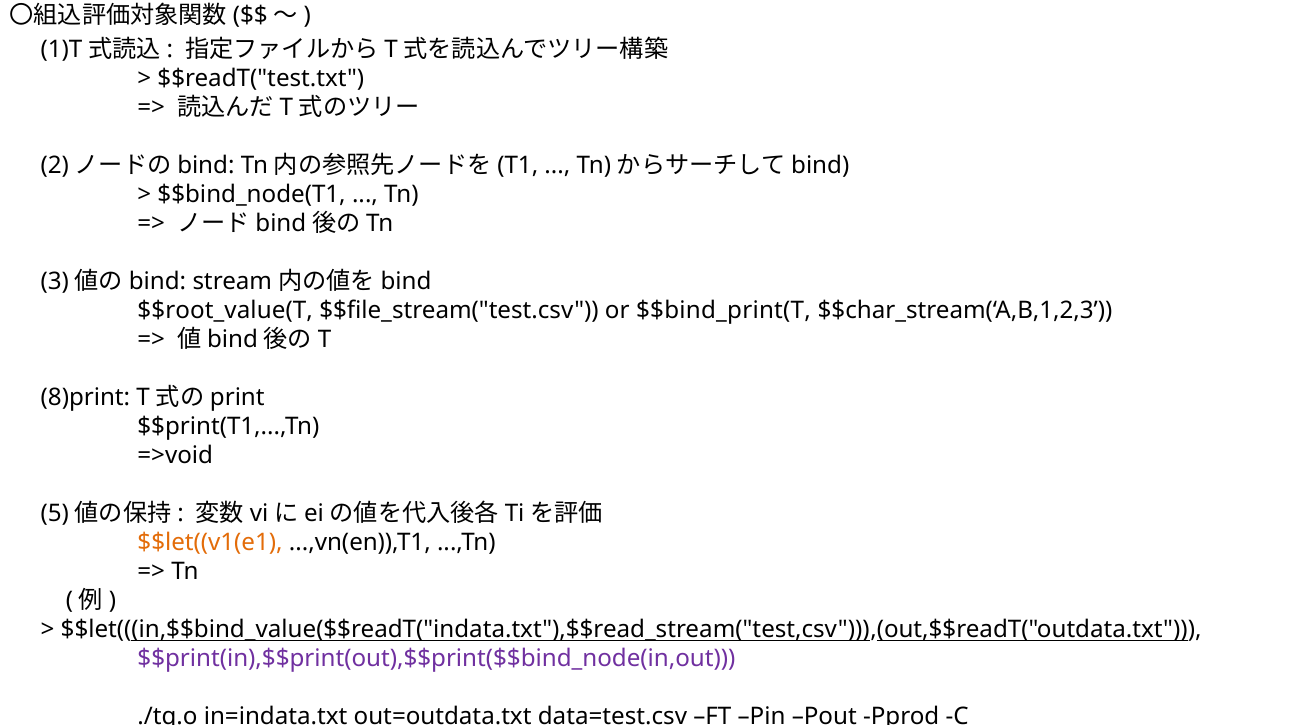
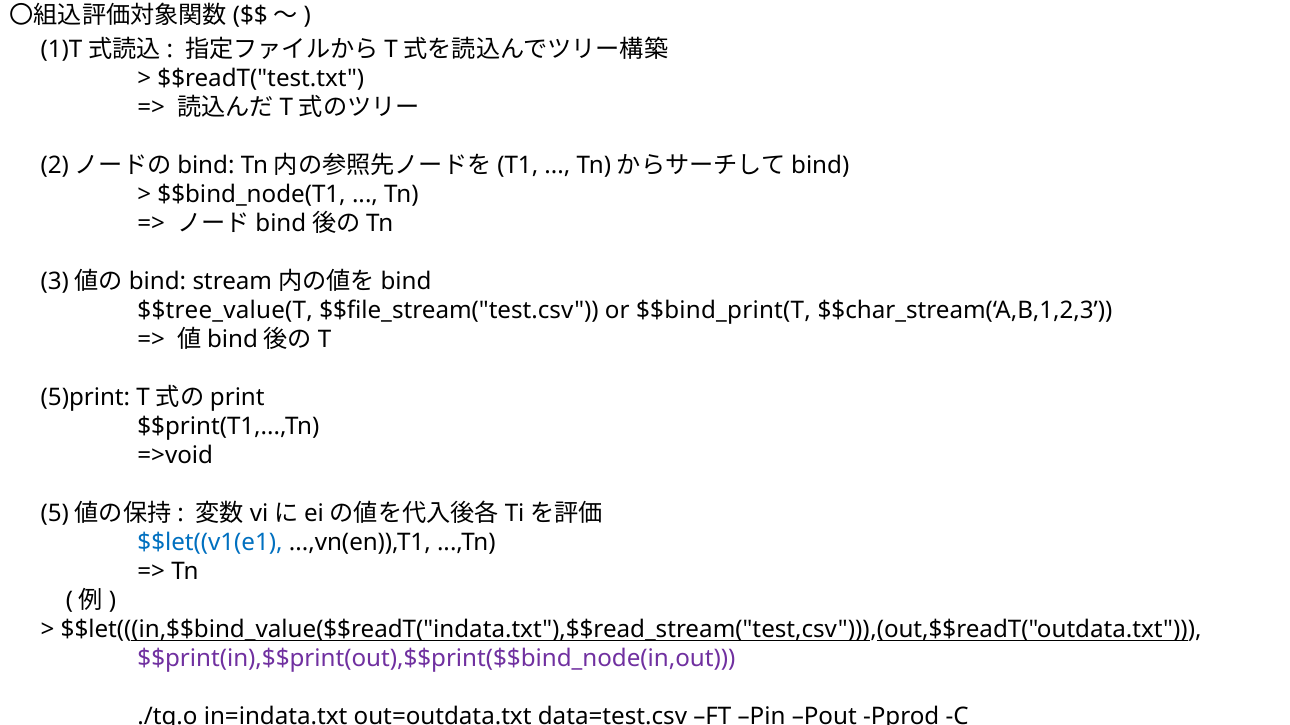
$$root_value(T: $$root_value(T -> $$tree_value(T (225, 311)
8)print: 8)print -> 5)print (85, 398)
$$let((v1(e1 colour: orange -> blue (210, 543)
